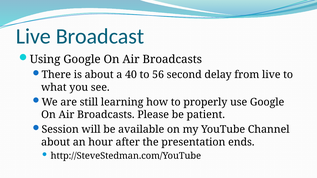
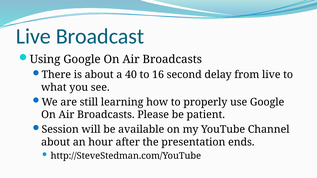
56: 56 -> 16 (158, 75)
